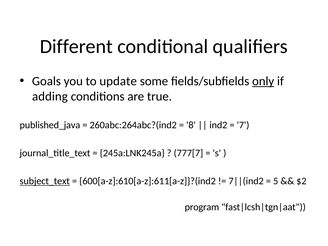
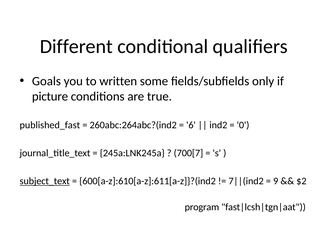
update: update -> written (118, 81)
only underline: present -> none (263, 81)
adding: adding -> picture (50, 97)
published_java: published_java -> published_fast (50, 125)
8: 8 -> 6 (191, 125)
7: 7 -> 0 (243, 125)
777[7: 777[7 -> 700[7 (188, 153)
5: 5 -> 9 (276, 181)
